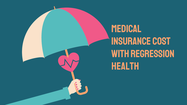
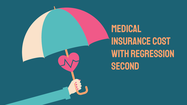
health: health -> second (125, 66)
